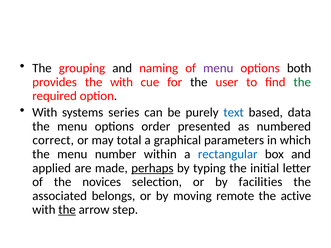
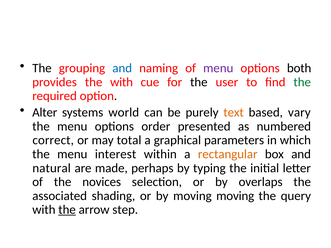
and colour: black -> blue (122, 68)
With: With -> Alter (45, 113)
series: series -> world (124, 113)
text colour: blue -> orange (234, 113)
data: data -> vary (299, 113)
number: number -> interest (116, 154)
rectangular colour: blue -> orange (228, 154)
applied: applied -> natural (52, 168)
perhaps underline: present -> none (152, 168)
facilities: facilities -> overlaps (261, 182)
belongs: belongs -> shading (113, 196)
moving remote: remote -> moving (235, 196)
active: active -> query (296, 196)
